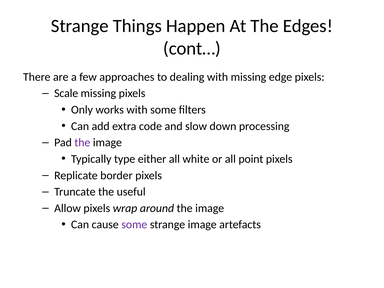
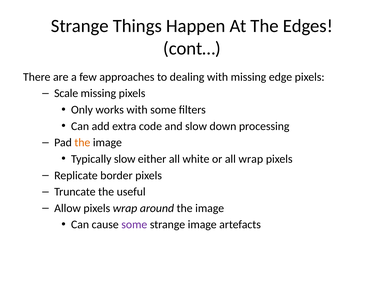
the colour: purple -> orange (82, 143)
Typically type: type -> slow (125, 159)
all point: point -> wrap (251, 159)
